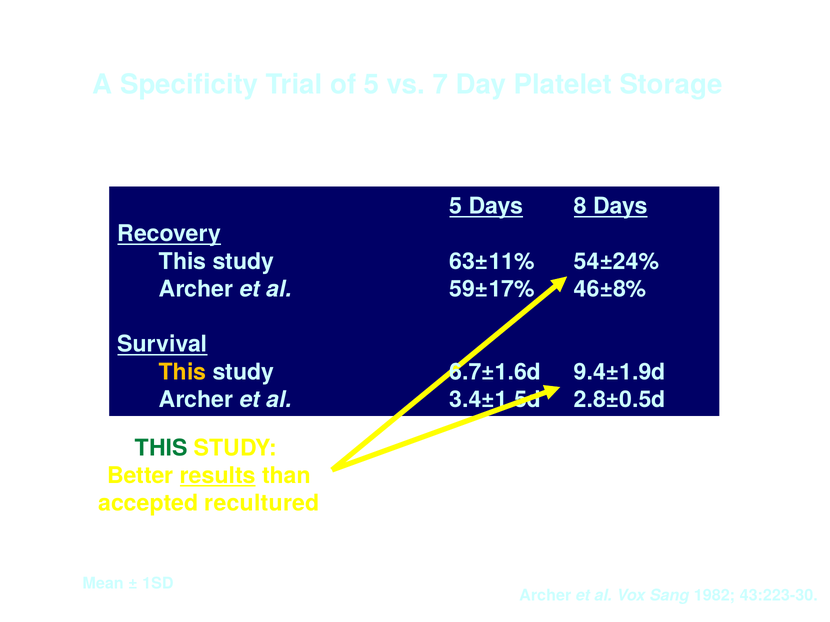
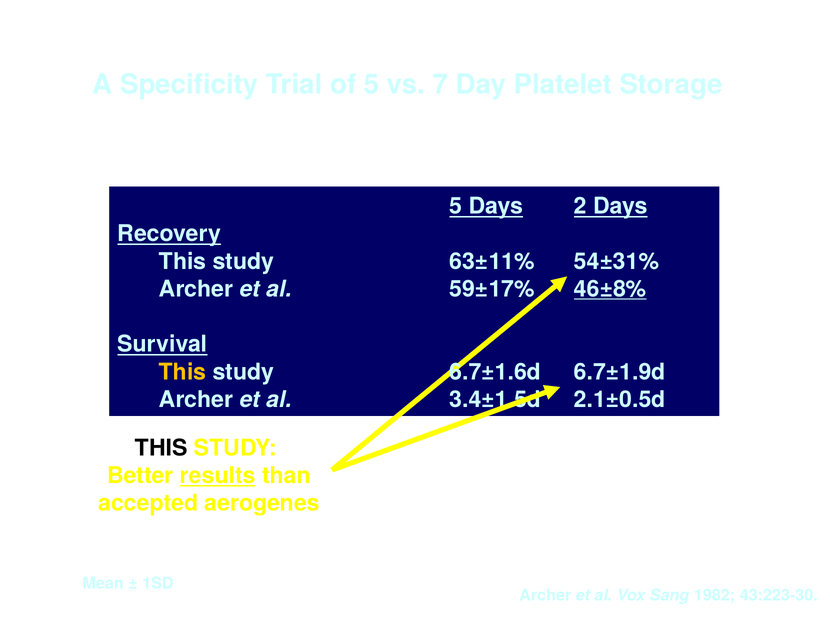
8: 8 -> 2 (580, 206)
54±24%: 54±24% -> 54±31% (617, 262)
46±8% underline: none -> present (610, 289)
9.4±1.9d: 9.4±1.9d -> 6.7±1.9d (620, 372)
2.8±0.5d: 2.8±0.5d -> 2.1±0.5d (620, 400)
THIS colour: green -> black (161, 448)
recultured: recultured -> aerogenes (262, 504)
